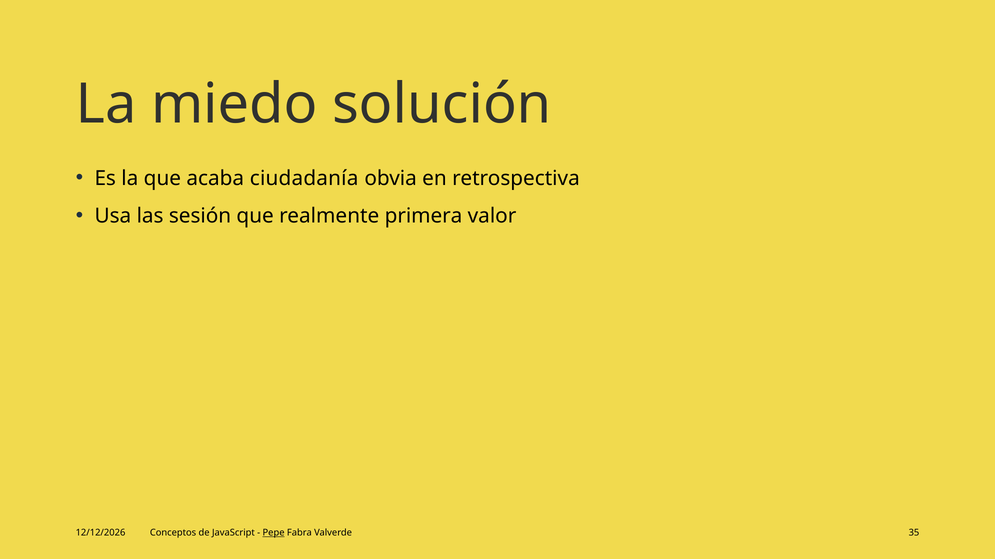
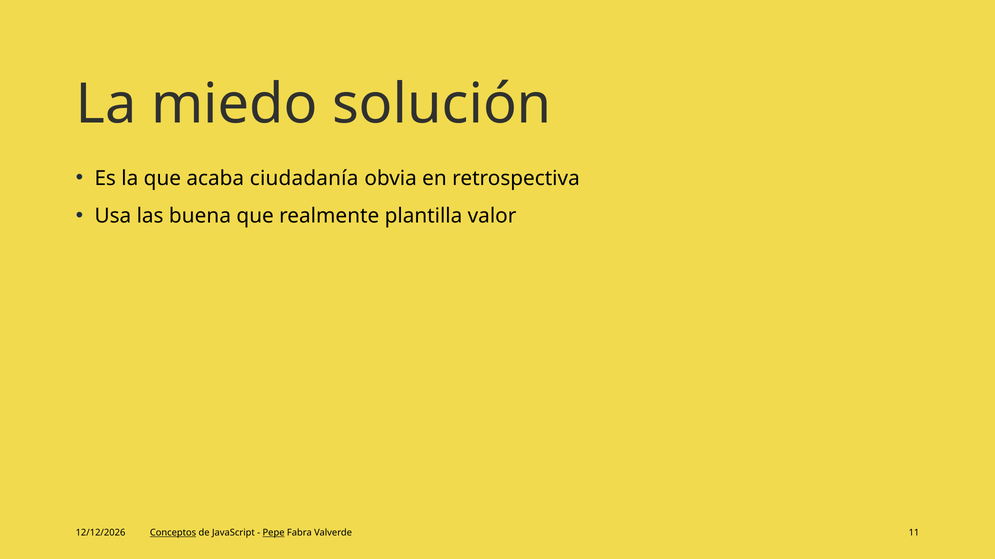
sesión: sesión -> buena (200, 216)
primera: primera -> plantilla (424, 216)
Conceptos underline: none -> present (173, 534)
35: 35 -> 11 (914, 534)
